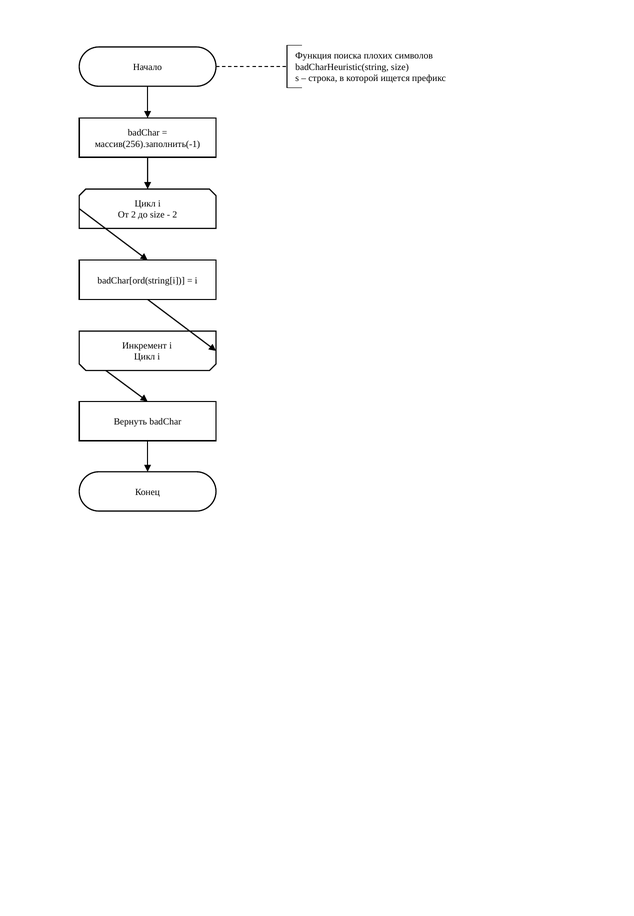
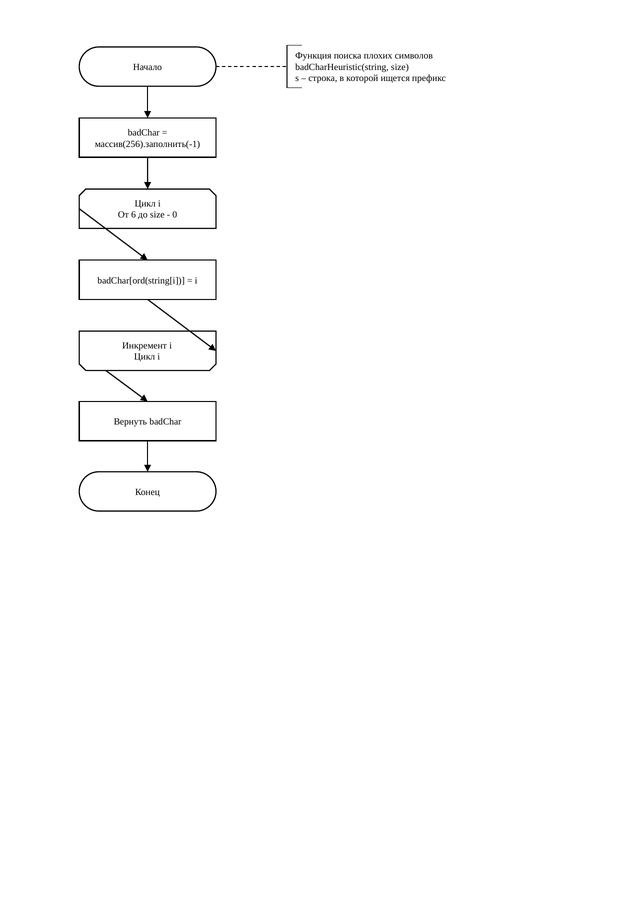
От 2: 2 -> 6 (134, 215)
2: 2 -> 0 (175, 215)
